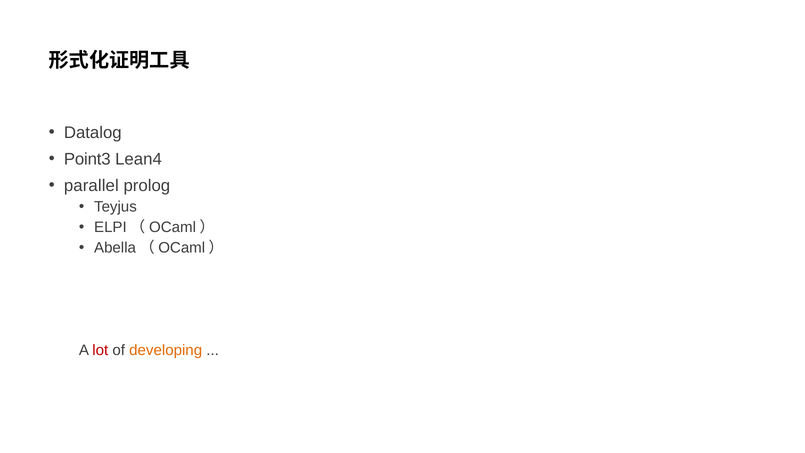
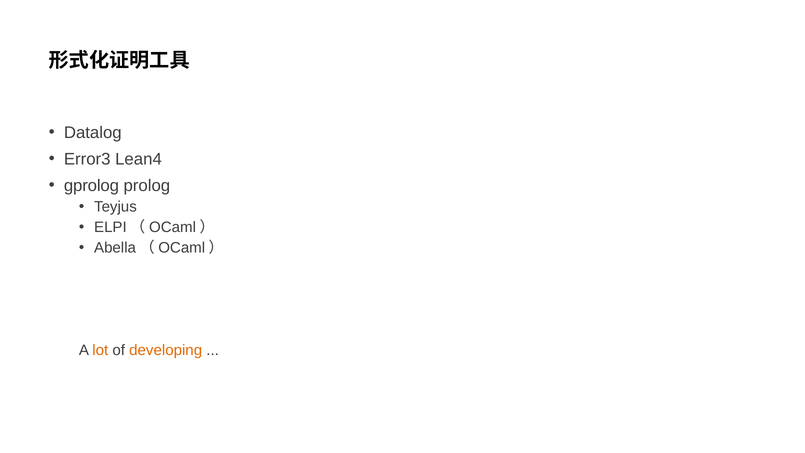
Point3: Point3 -> Error3 (87, 159)
parallel: parallel -> gprolog (91, 186)
lot colour: red -> orange (100, 350)
